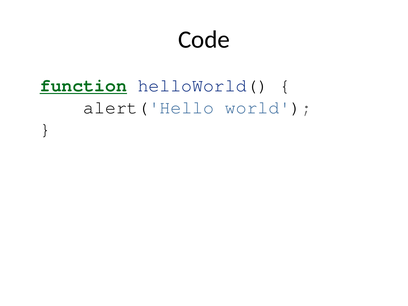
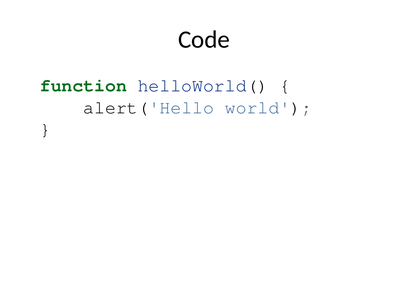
function underline: present -> none (83, 86)
